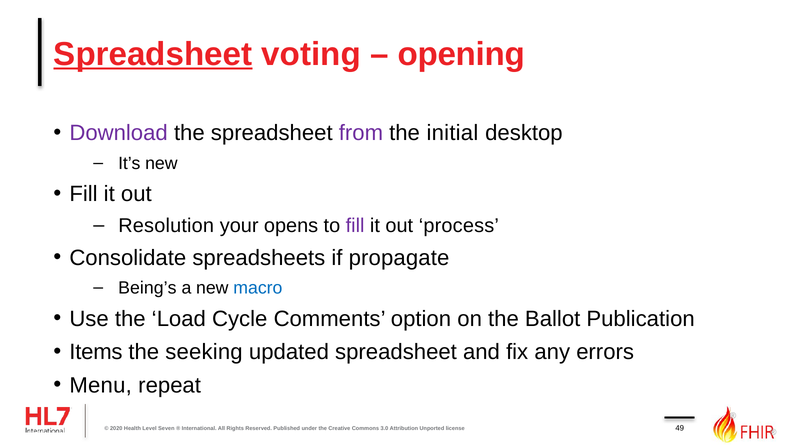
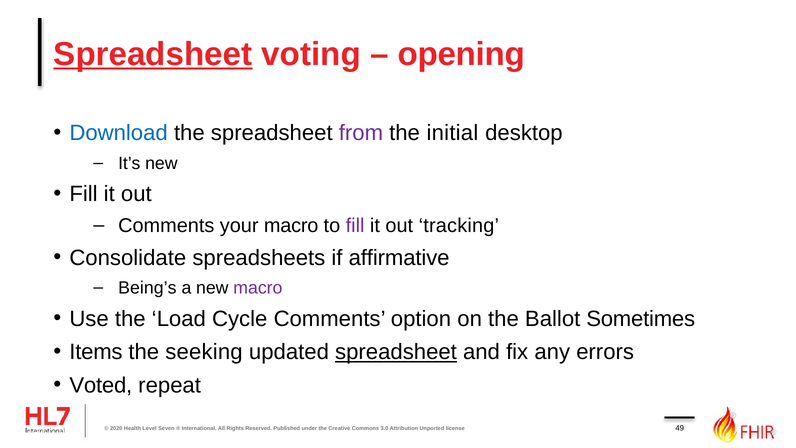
Download colour: purple -> blue (119, 133)
Resolution: Resolution -> Comments (166, 226)
your opens: opens -> macro (291, 226)
process: process -> tracking (459, 226)
propagate: propagate -> affirmative (399, 258)
macro colour: blue -> purple (258, 288)
Publication: Publication -> Sometimes (641, 319)
spreadsheet underline: none -> present (396, 352)
Menu: Menu -> Voted (101, 385)
